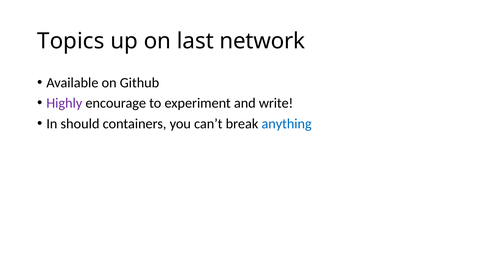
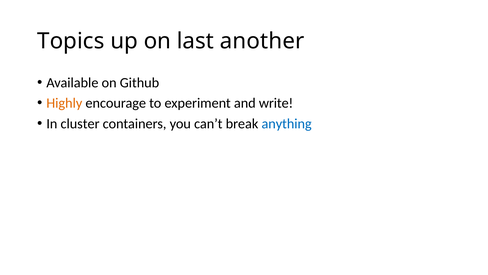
network: network -> another (262, 41)
Highly colour: purple -> orange (64, 103)
should: should -> cluster (80, 123)
